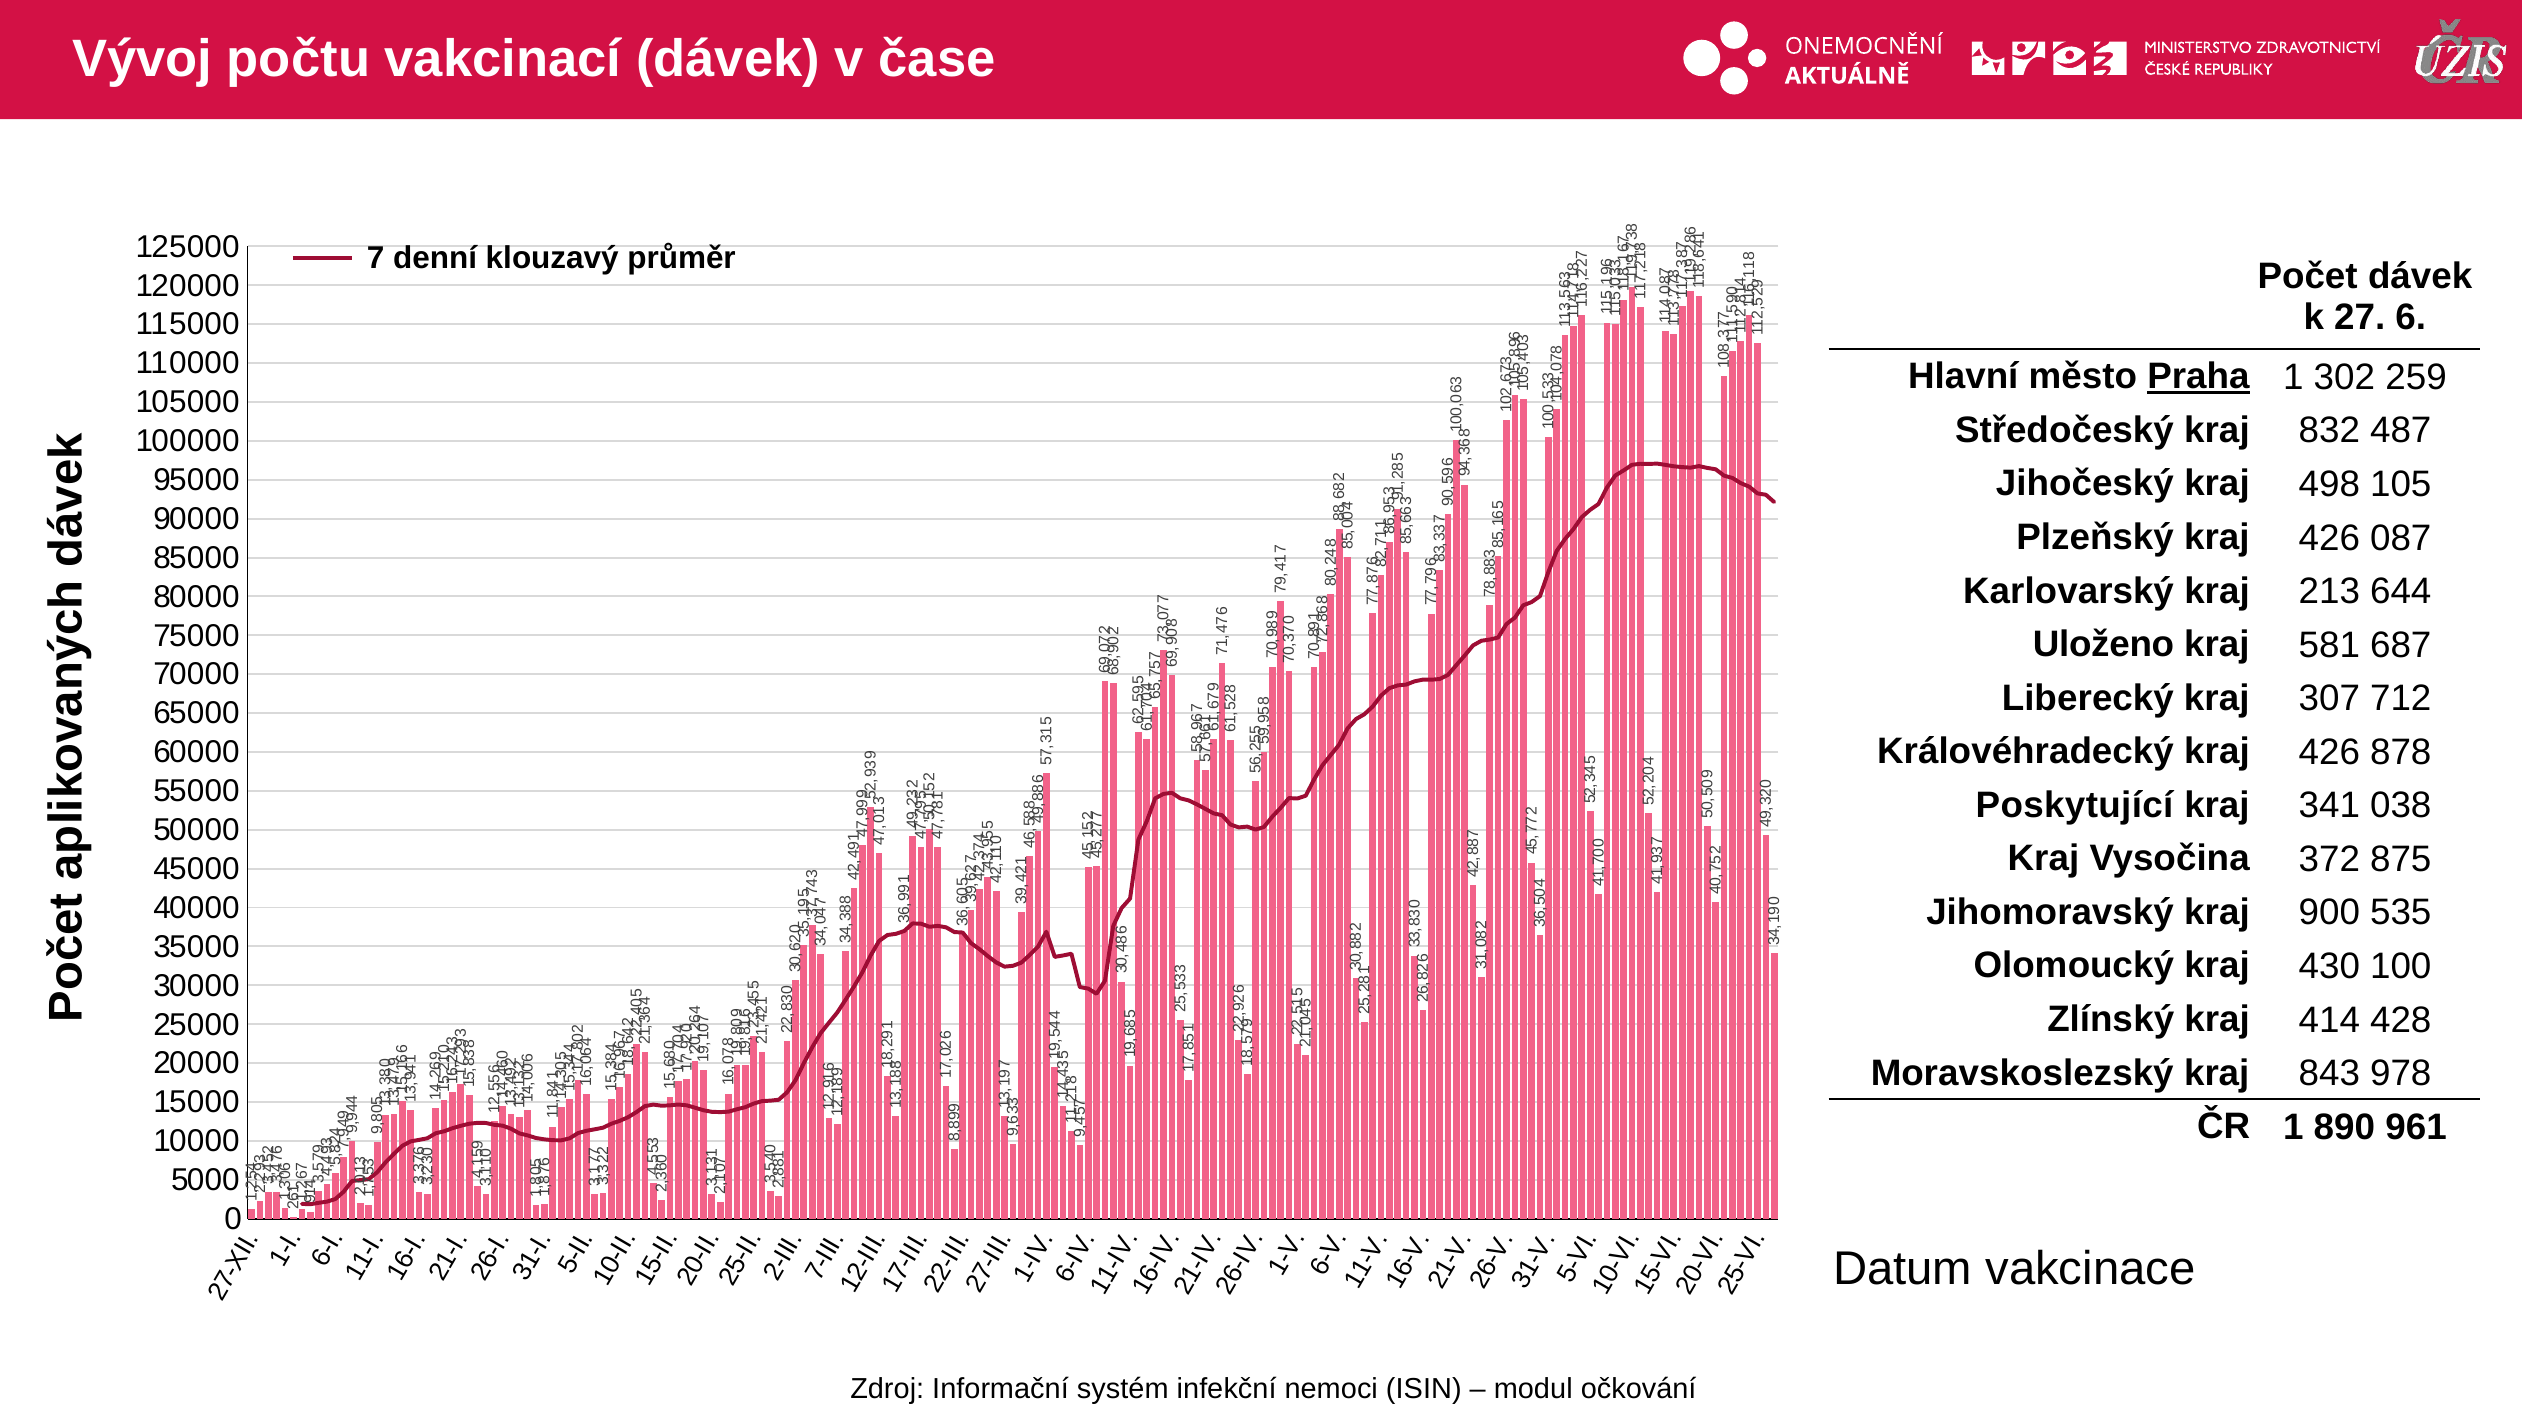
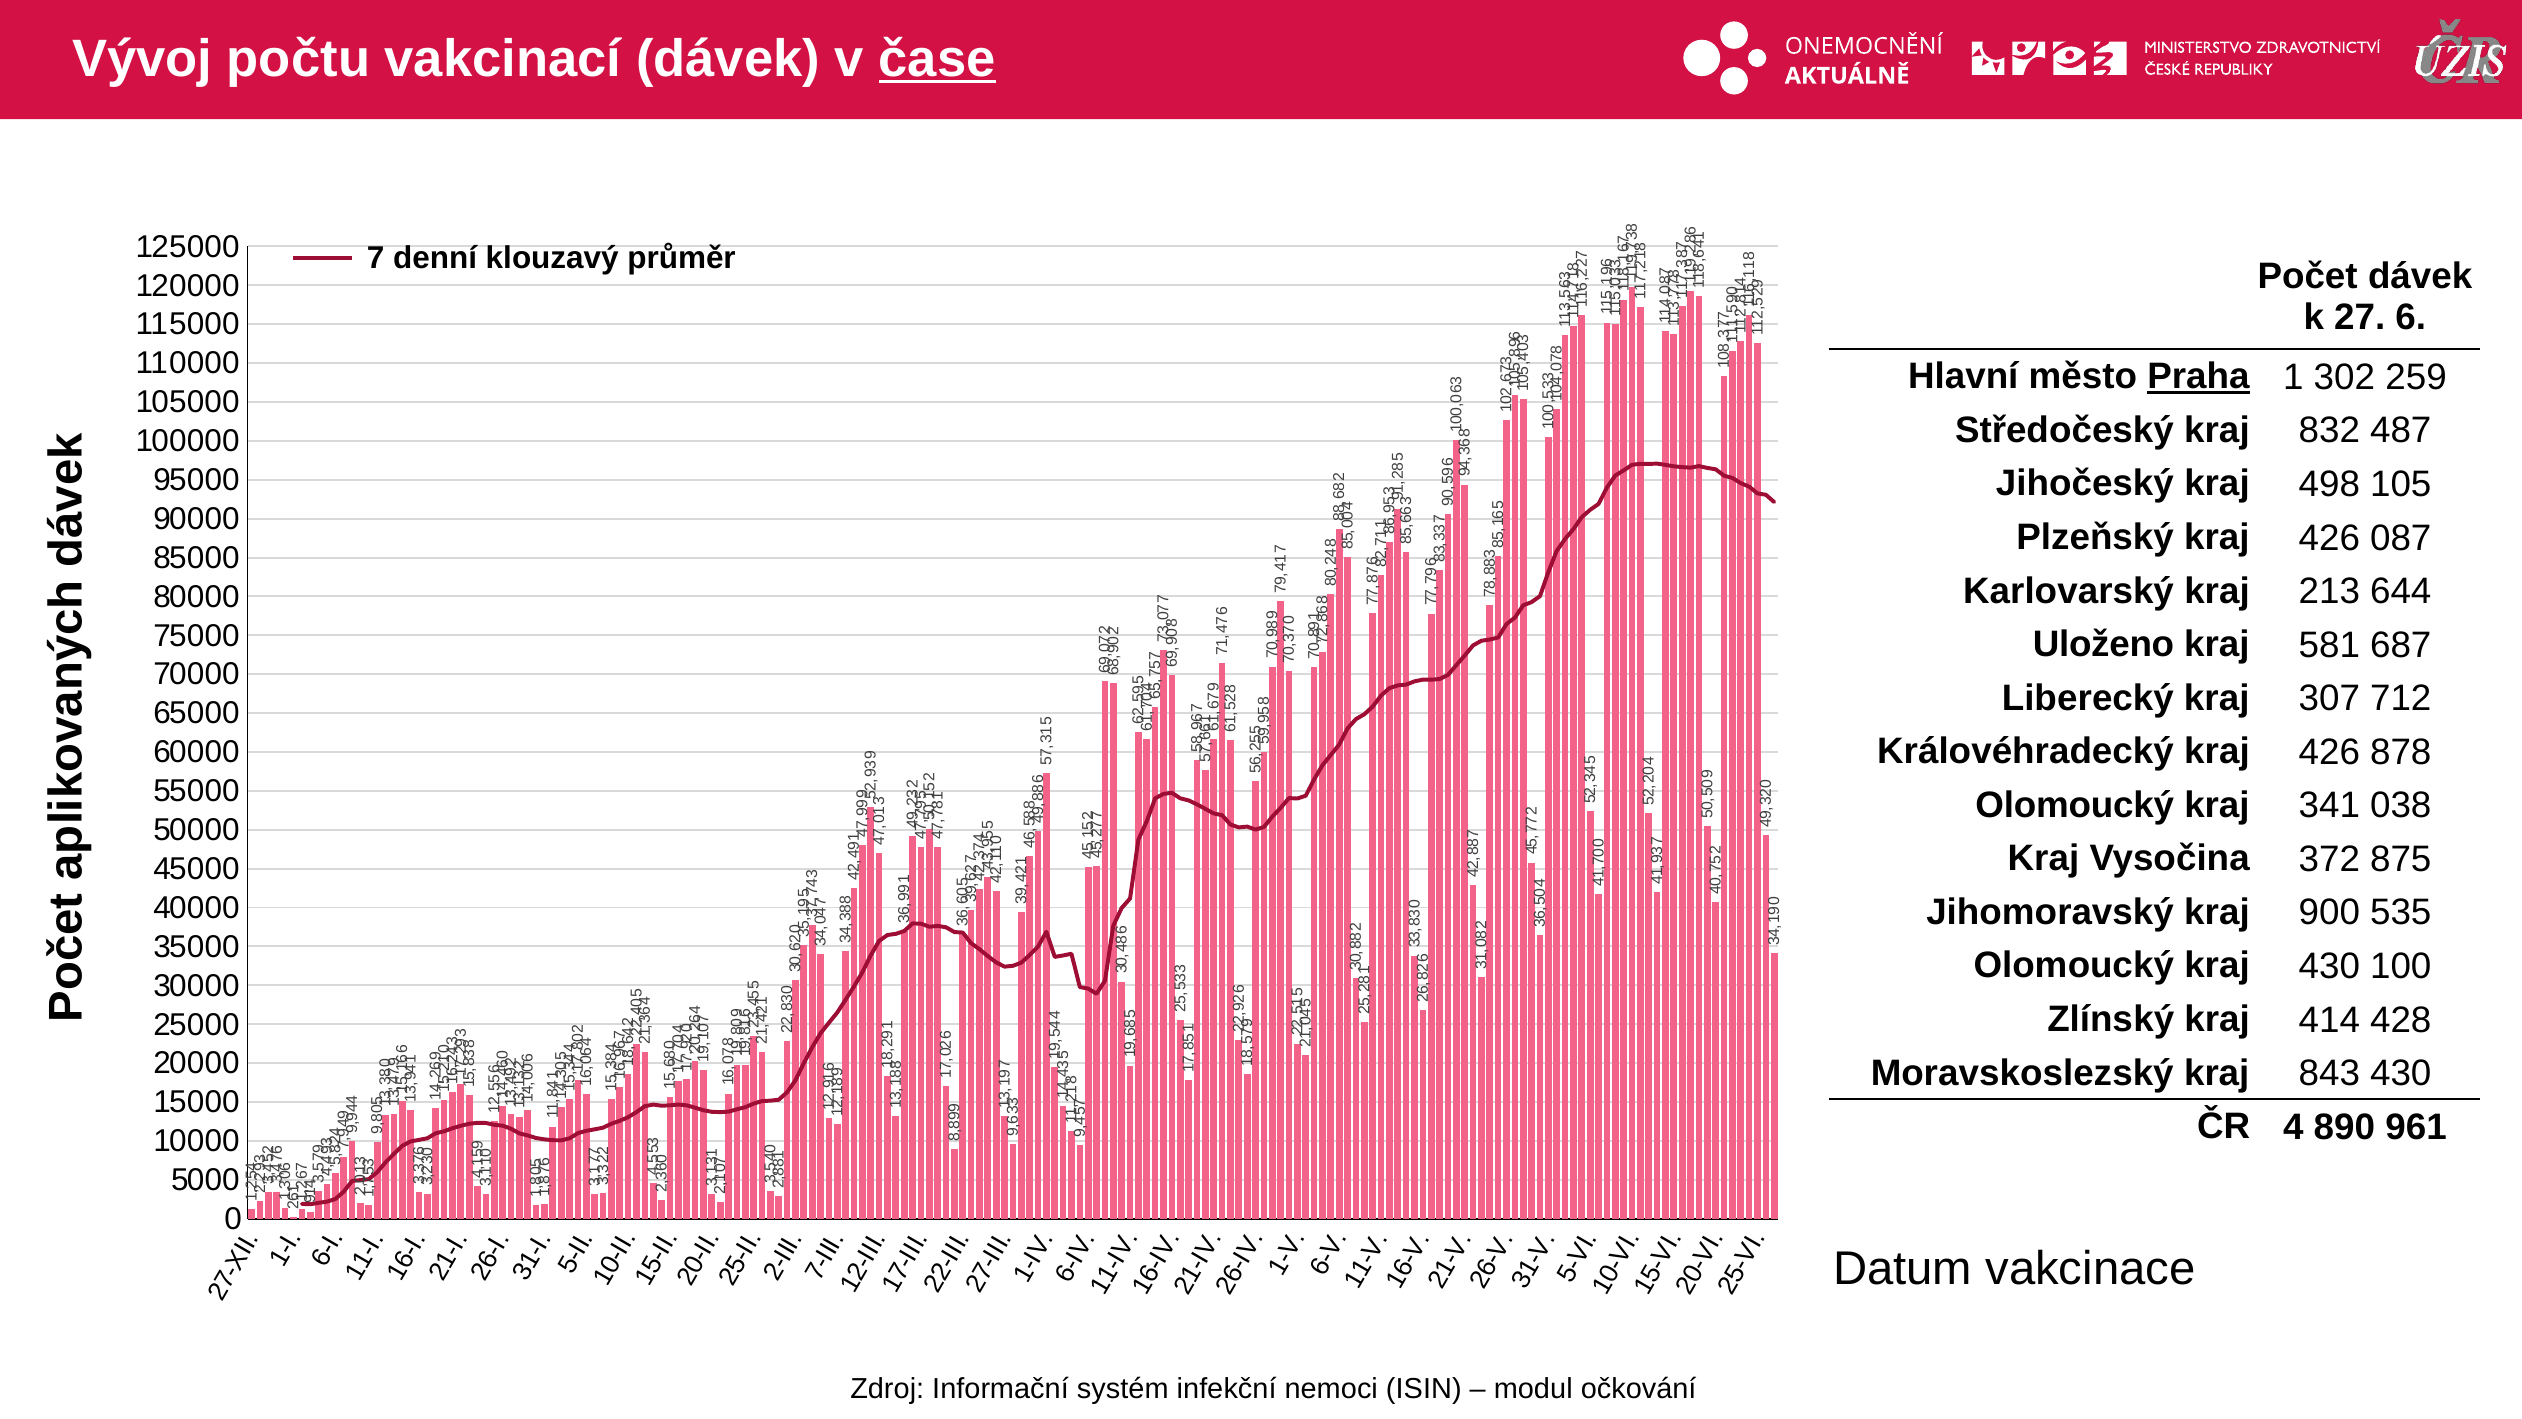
čase underline: none -> present (937, 59)
Poskytující: Poskytující -> Olomoucký (2075, 805)
843 978: 978 -> 430 (2401, 1073)
ČR 1: 1 -> 4 (2293, 1127)
